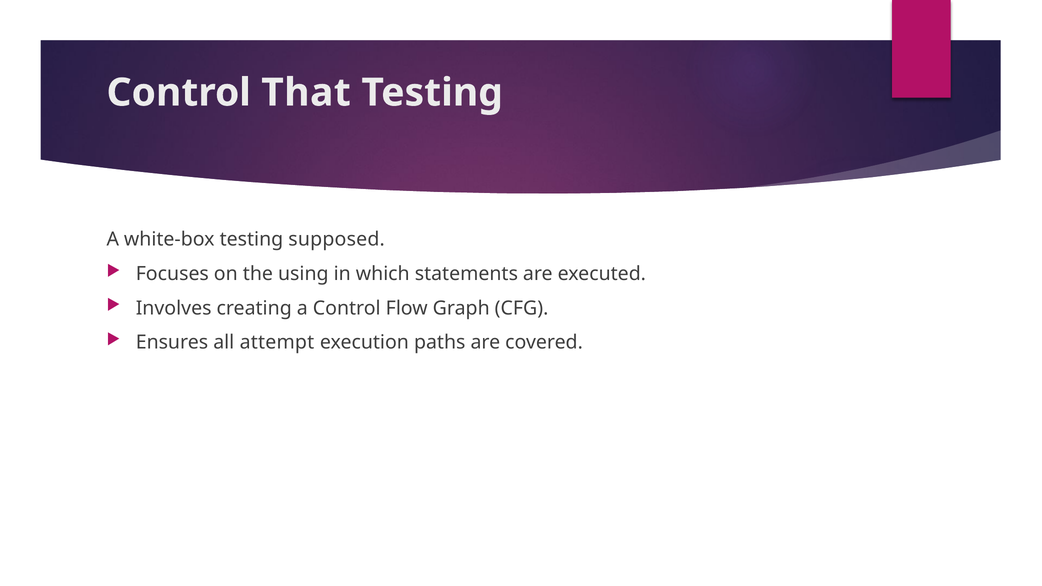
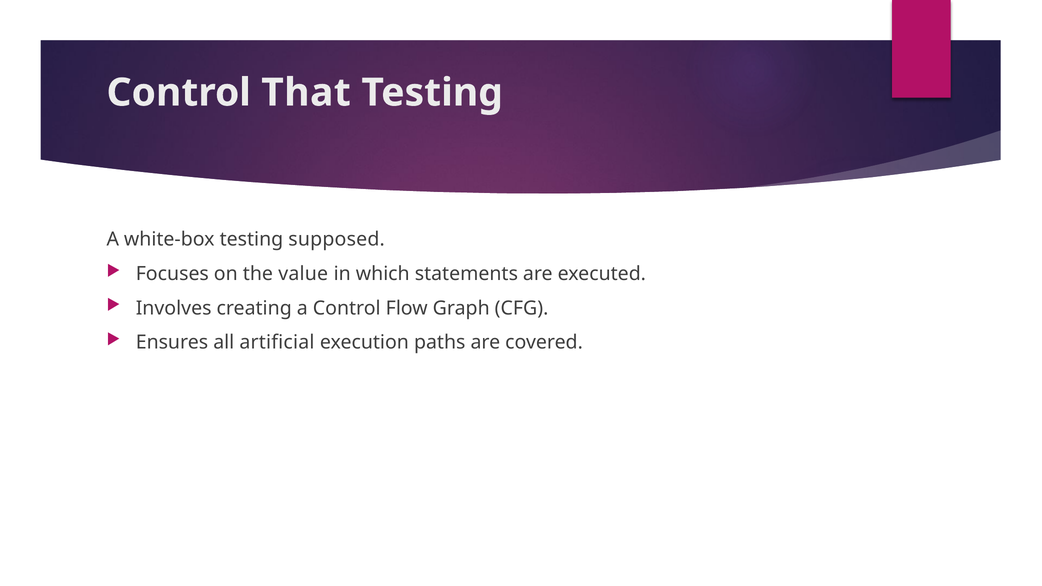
using: using -> value (303, 274)
attempt: attempt -> artificial (277, 342)
